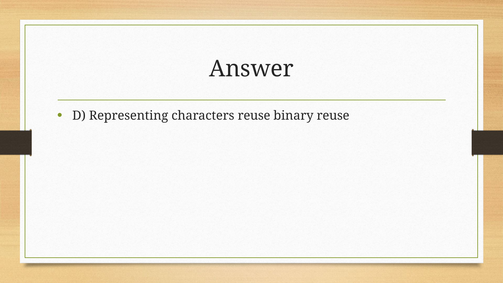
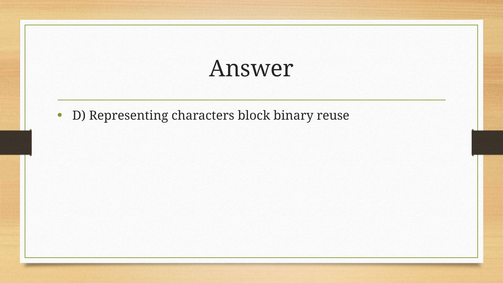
characters reuse: reuse -> block (254, 116)
